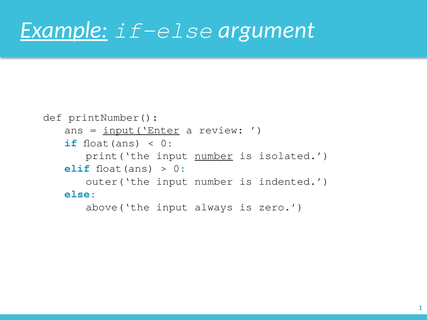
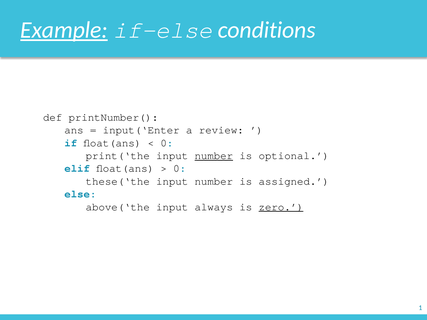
argument: argument -> conditions (267, 30)
input(‘Enter underline: present -> none (141, 130)
isolated: isolated -> optional (294, 156)
outer(‘the: outer(‘the -> these(‘the (118, 181)
indented: indented -> assigned (294, 181)
zero underline: none -> present (281, 207)
